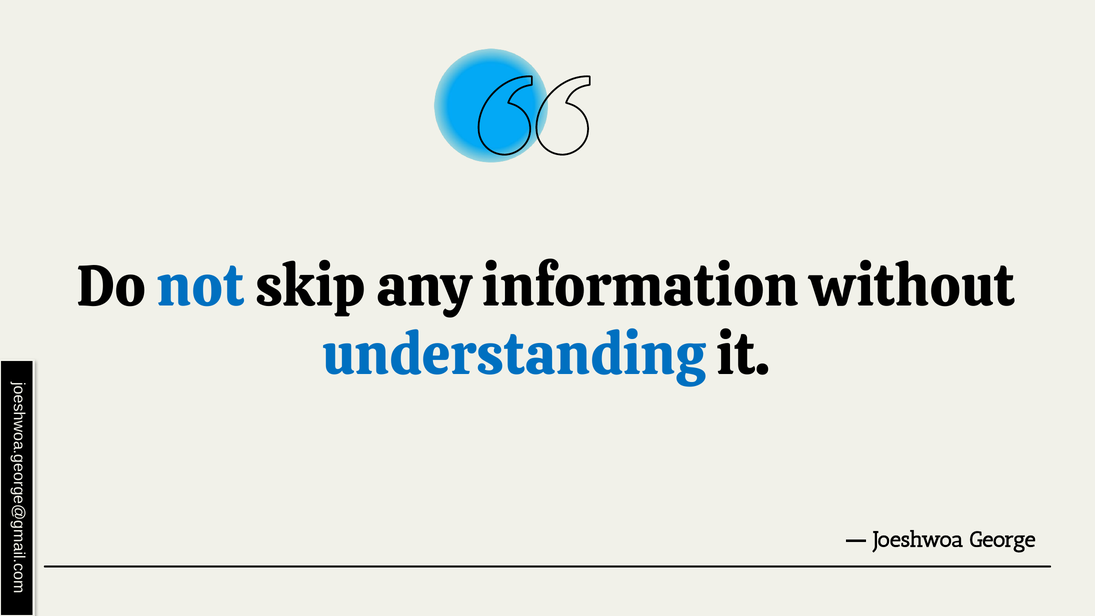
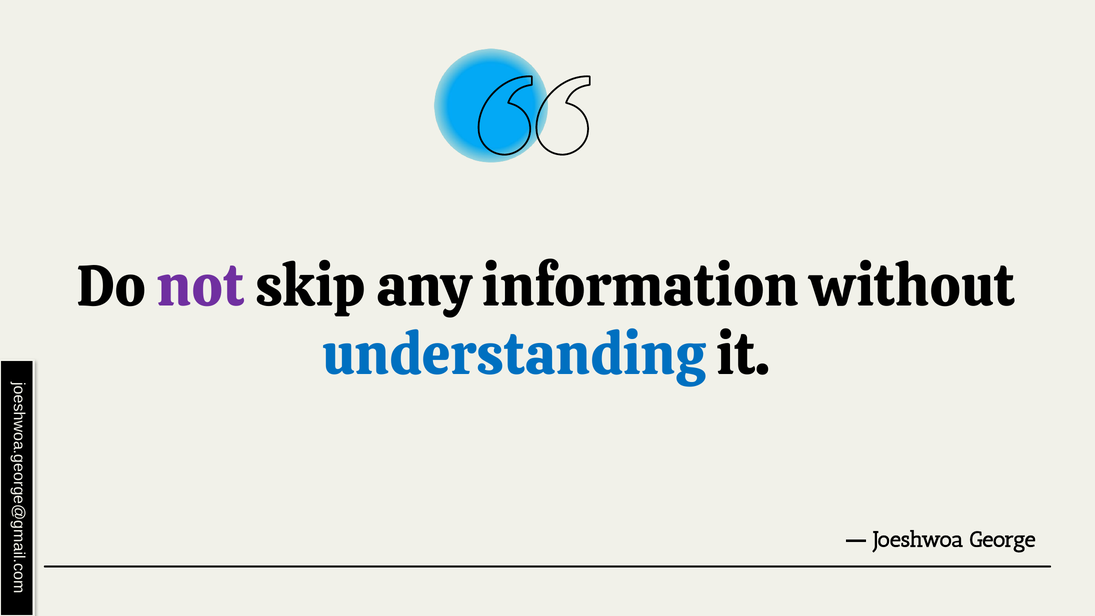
not colour: blue -> purple (201, 287)
